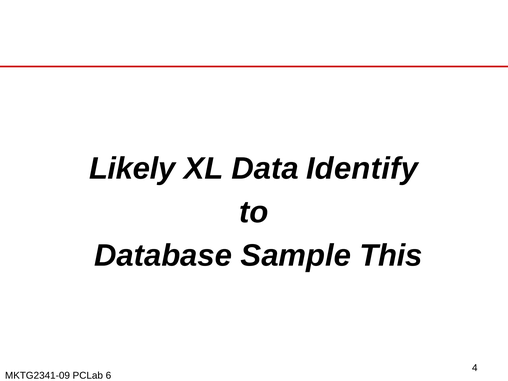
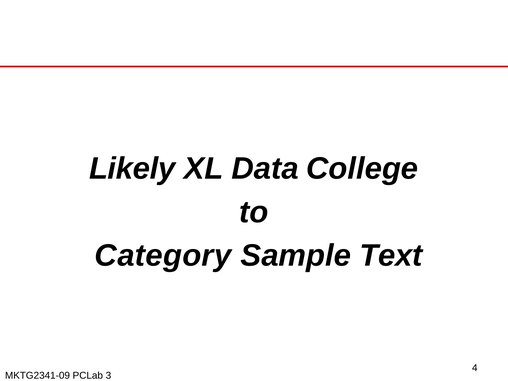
Identify: Identify -> College (362, 169)
Database: Database -> Category (163, 256)
This: This -> Text (391, 256)
6: 6 -> 3 (108, 376)
